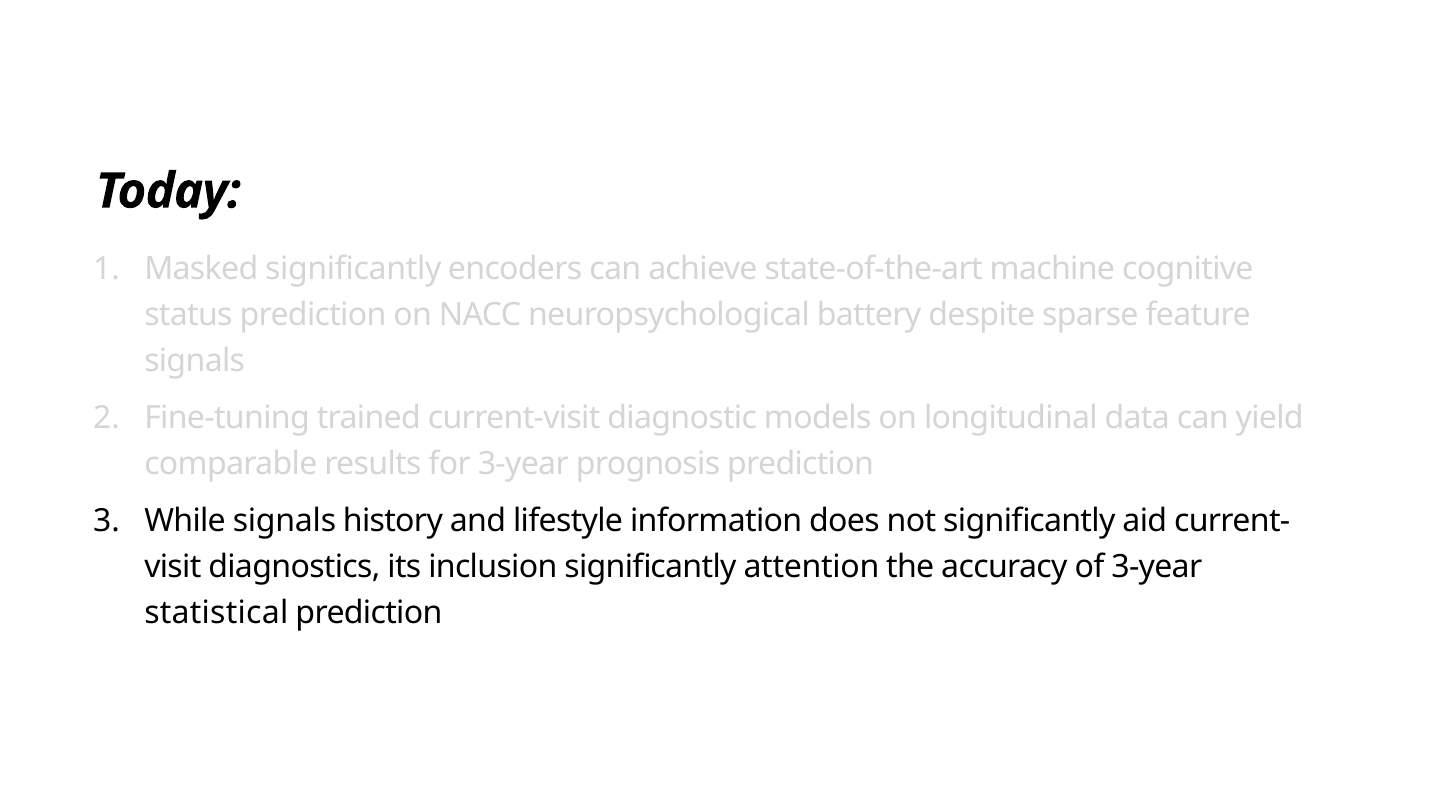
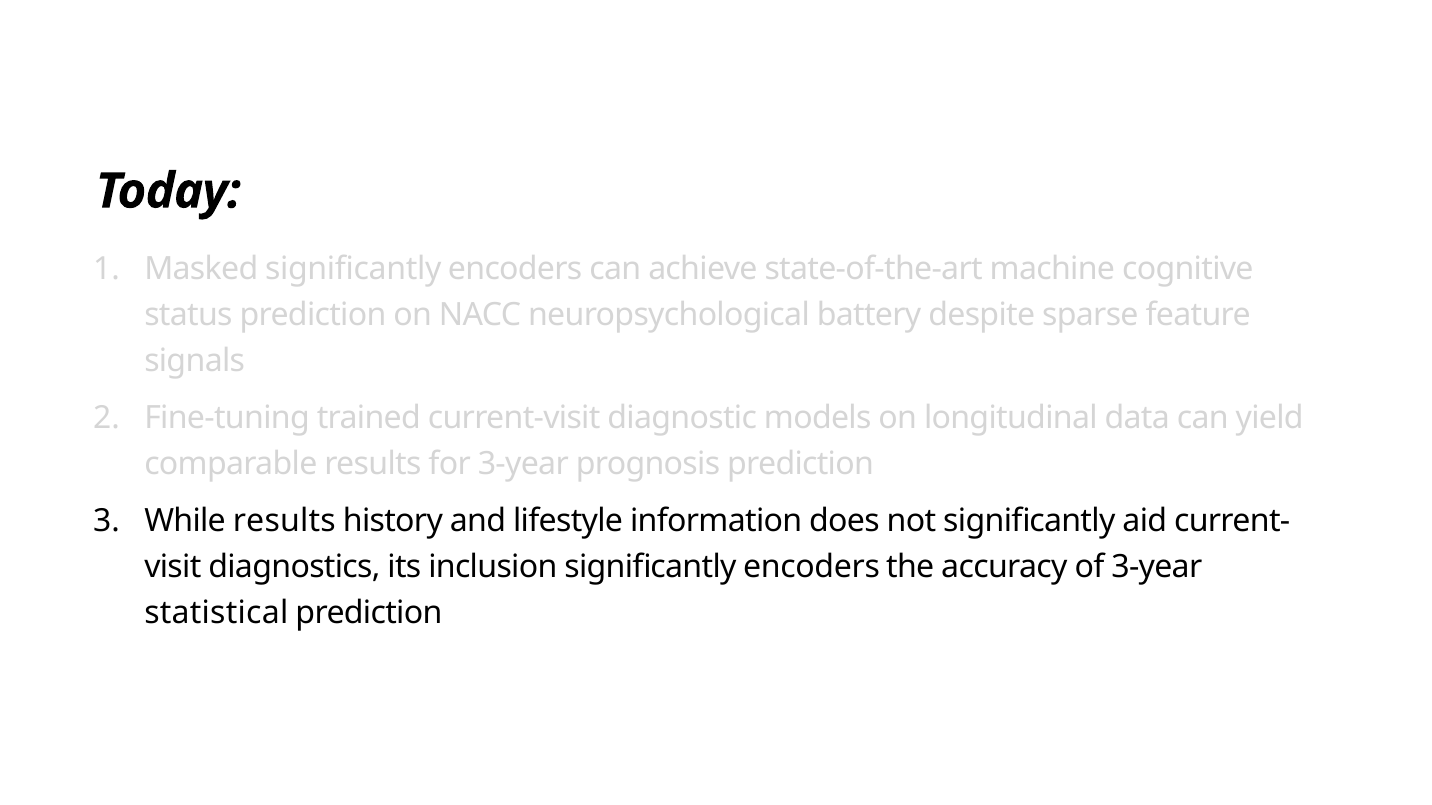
While signals: signals -> results (284, 521)
inclusion significantly attention: attention -> encoders (811, 567)
